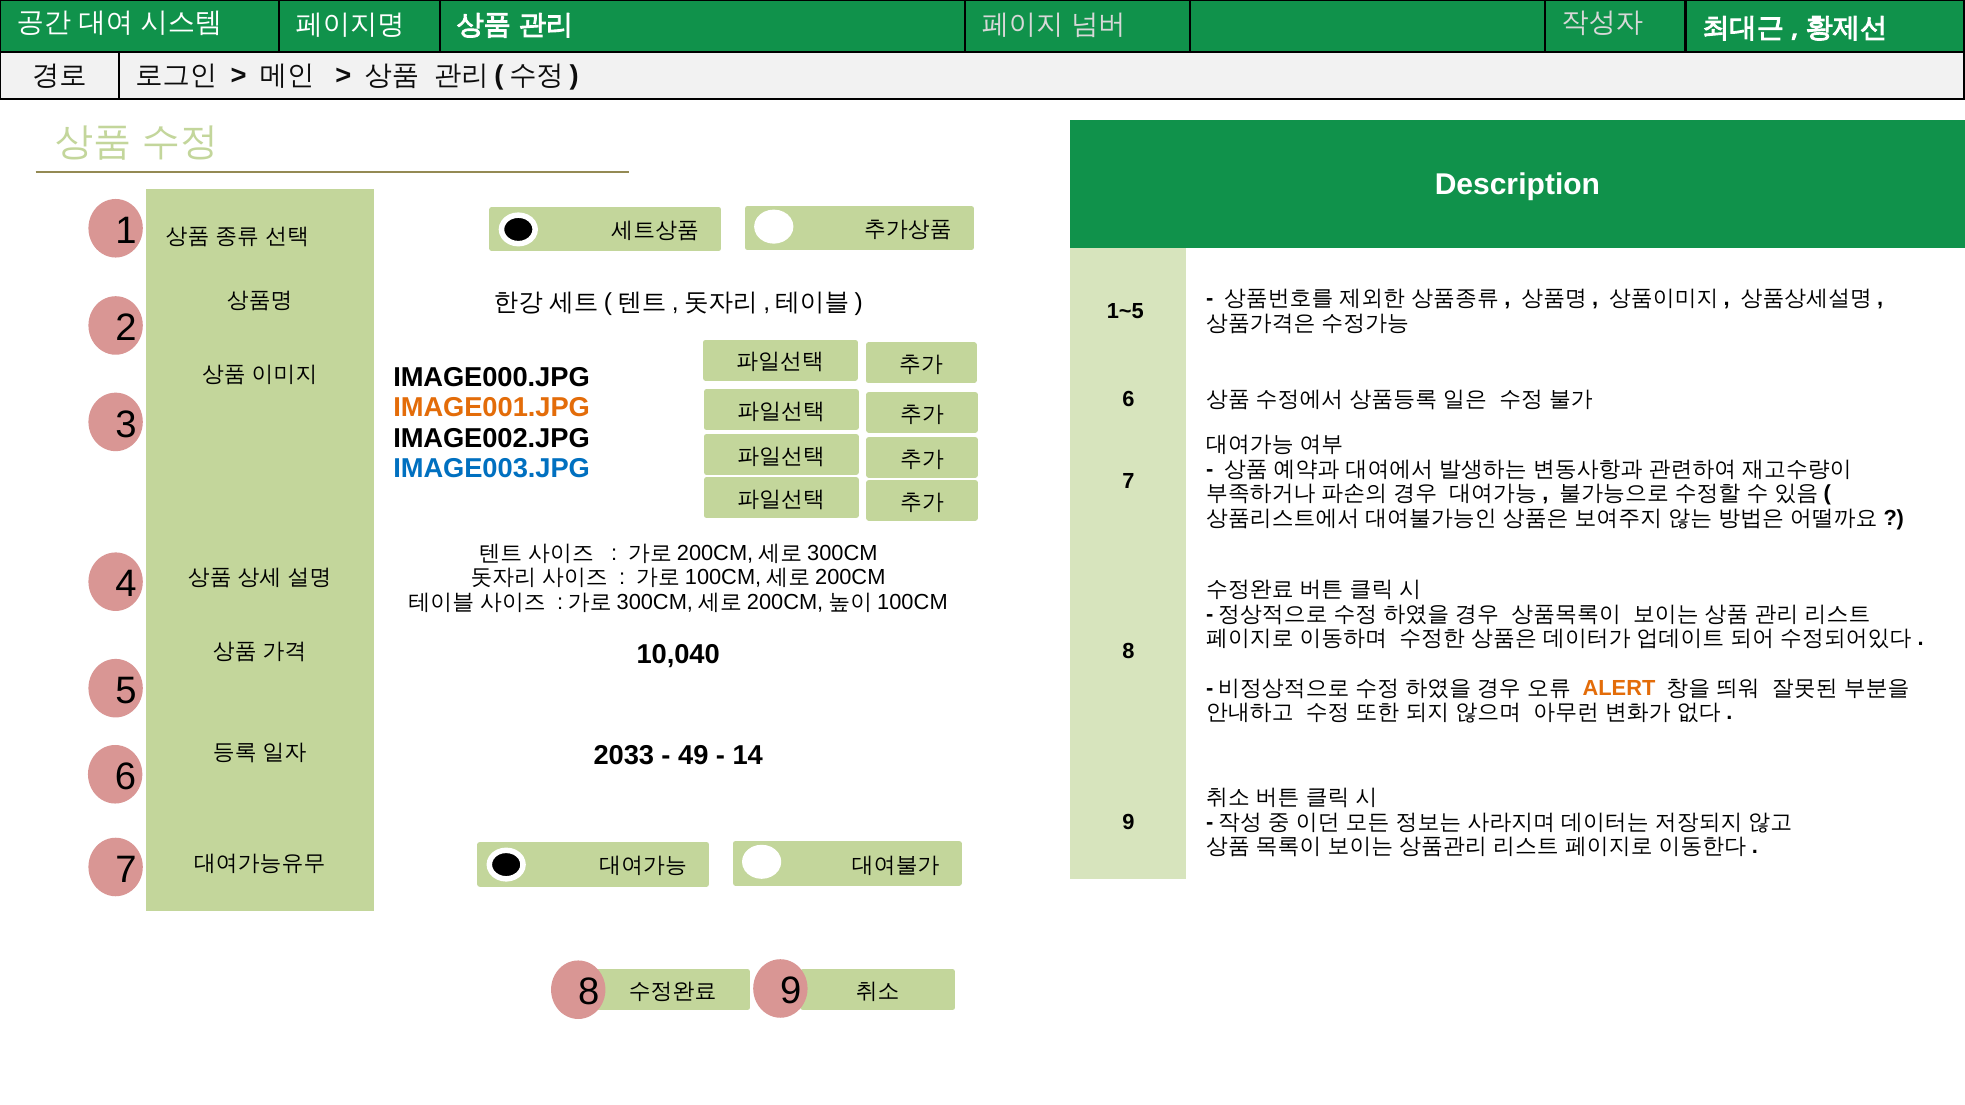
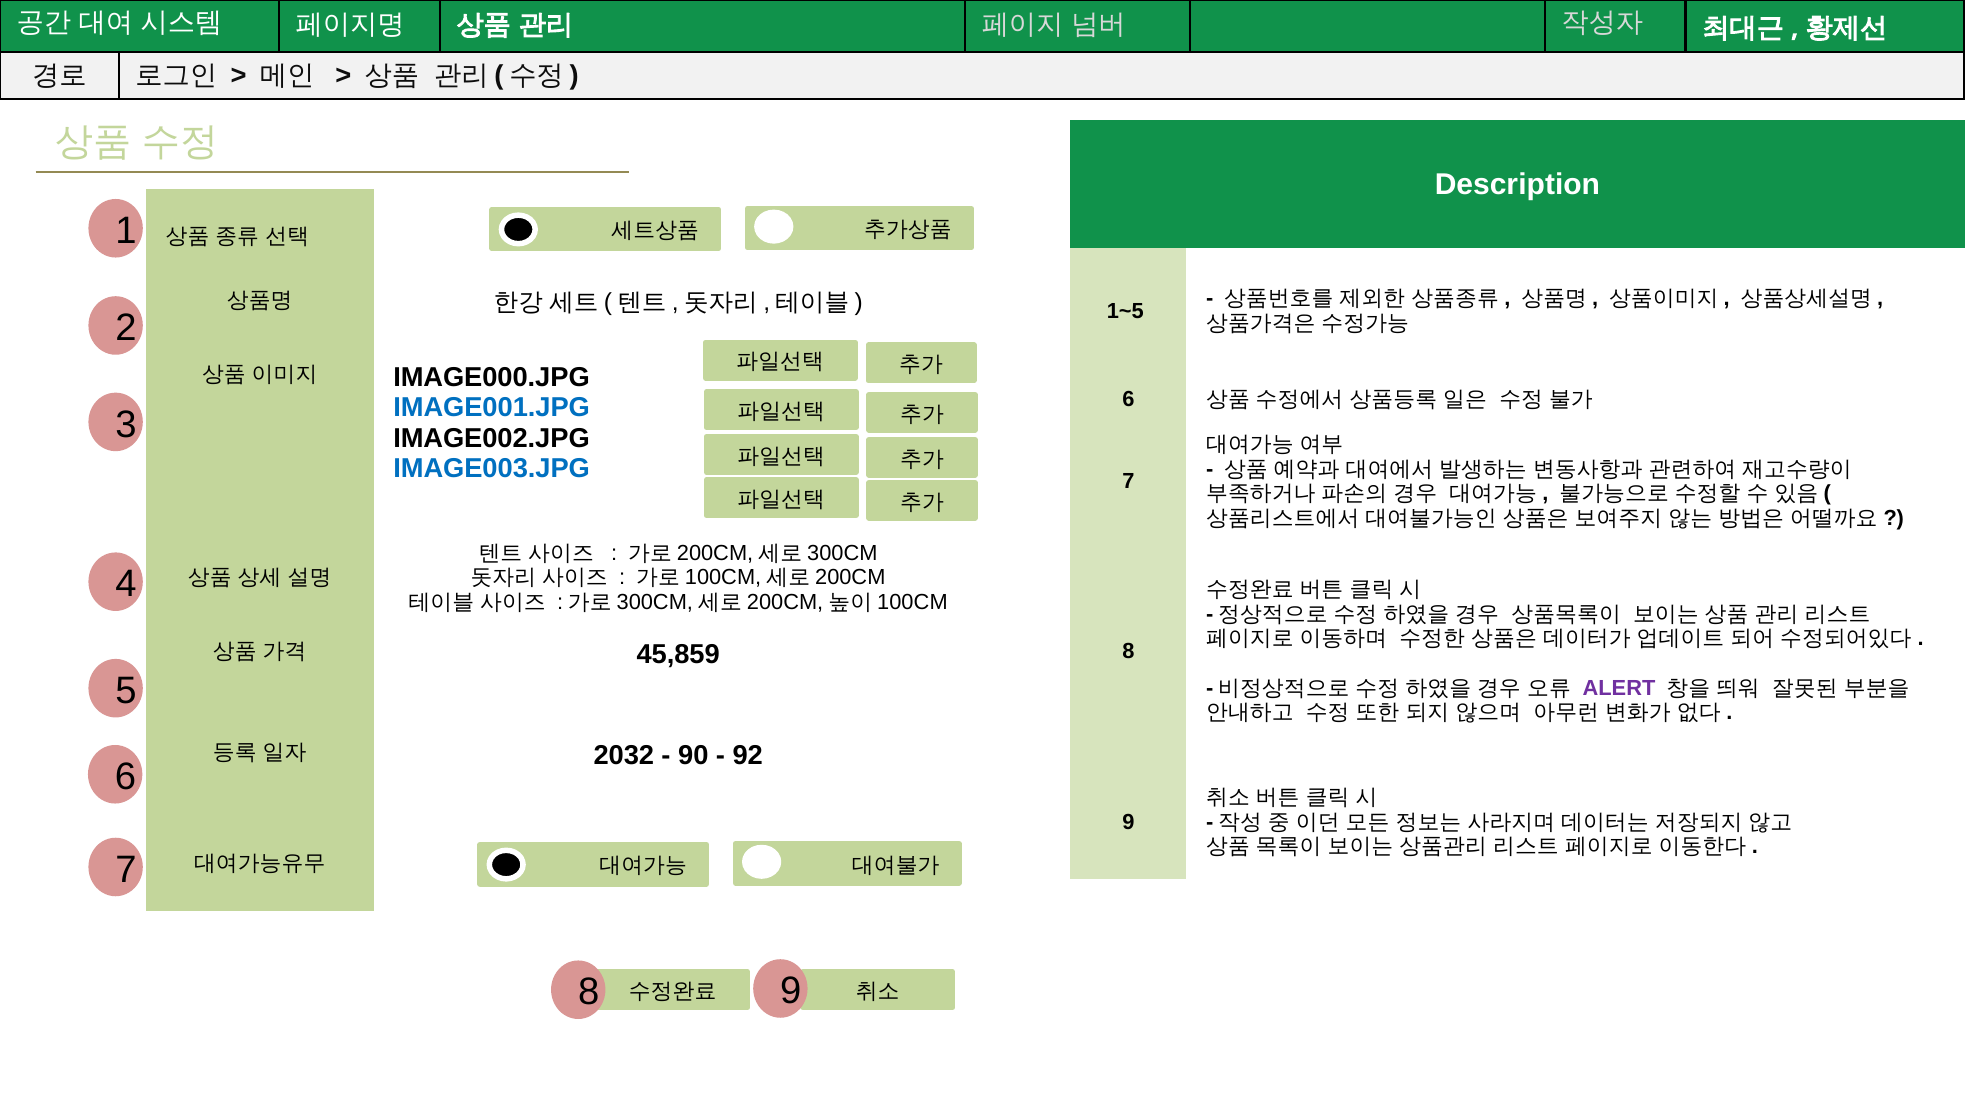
IMAGE001.JPG colour: orange -> blue (492, 408)
10,040: 10,040 -> 45,859 (678, 654)
ALERT colour: orange -> purple (1619, 688)
2033: 2033 -> 2032 (624, 755)
49: 49 -> 90 (693, 755)
14: 14 -> 92 (748, 755)
